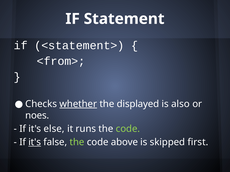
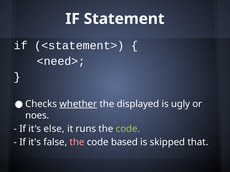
<from>: <from> -> <need> (61, 61)
also: also -> ugly (181, 104)
it's underline: present -> none (35, 143)
the colour: light green -> pink (77, 143)
above: above -> based (124, 143)
first: first -> that (198, 143)
